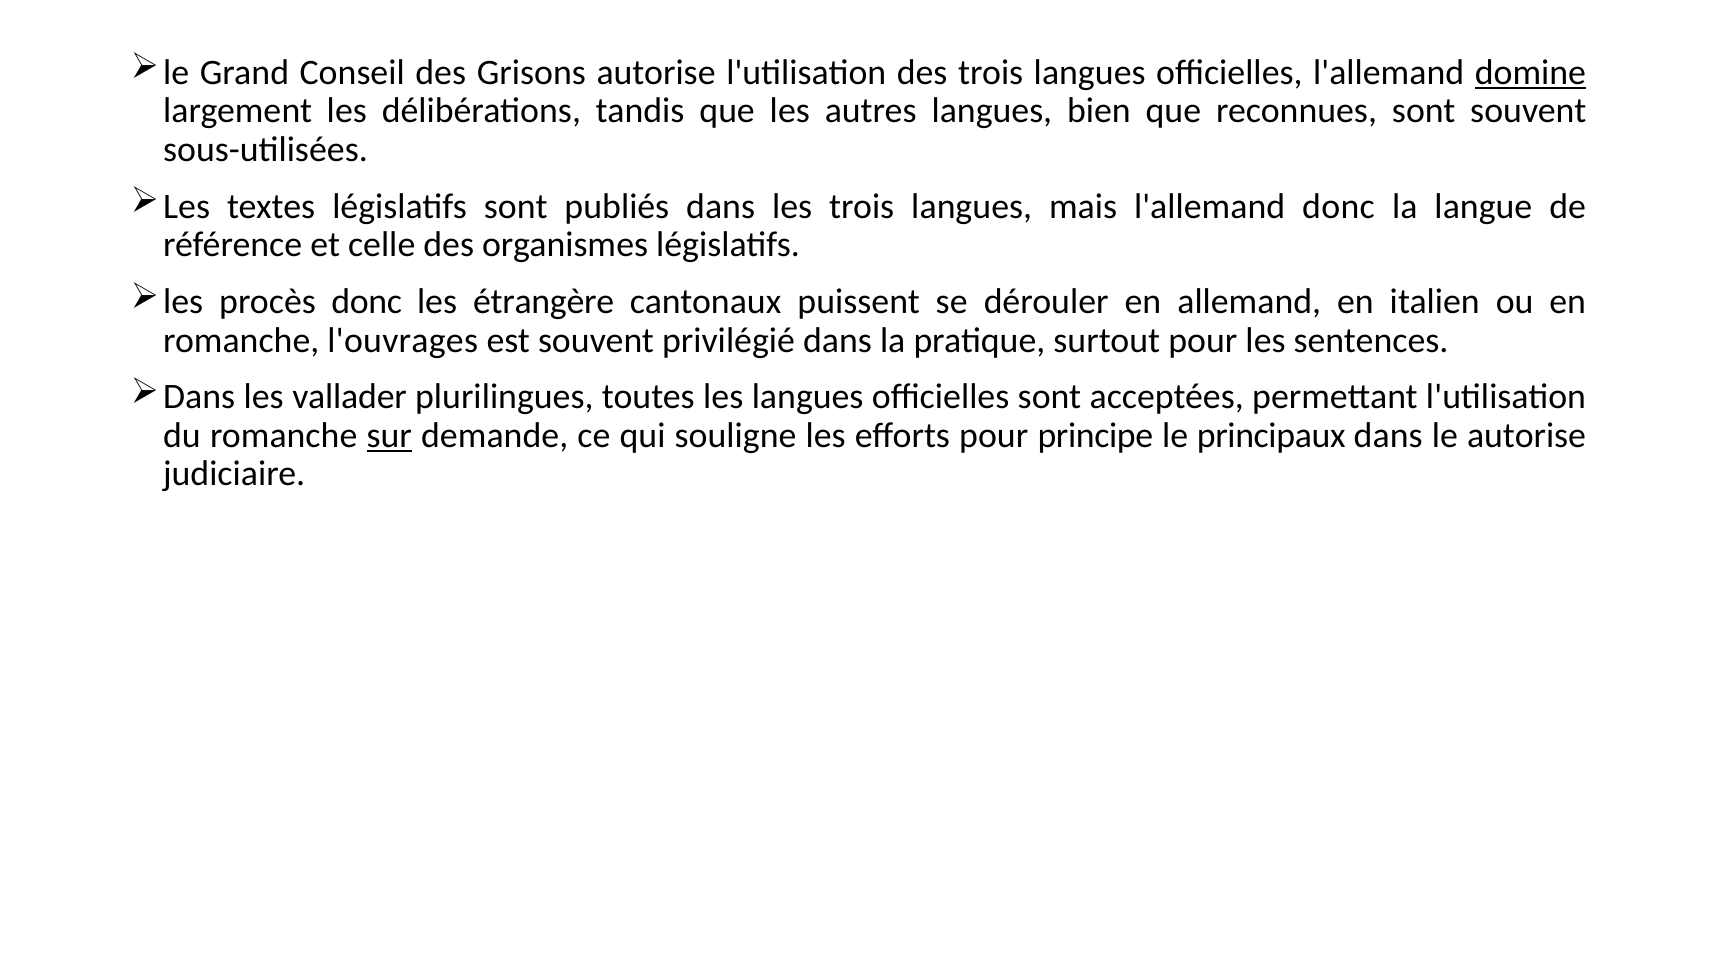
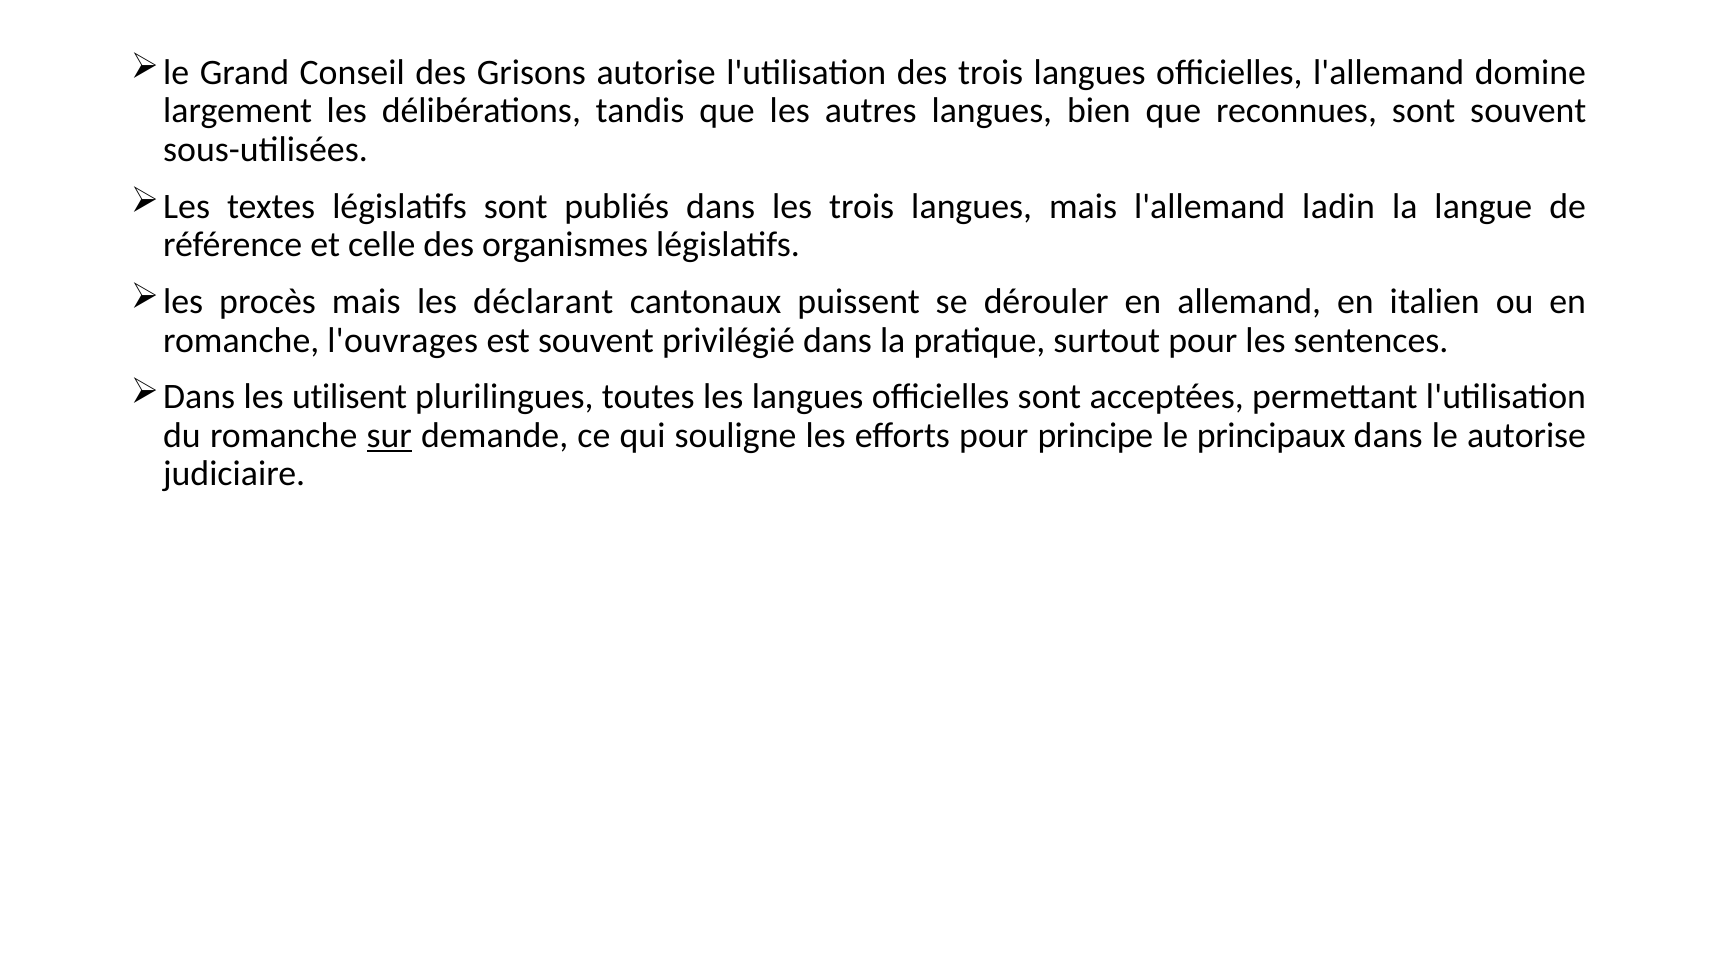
domine underline: present -> none (1530, 72)
l'allemand donc: donc -> ladin (1339, 206)
procès donc: donc -> mais (366, 302)
étrangère: étrangère -> déclarant (543, 302)
vallader: vallader -> utilisent (350, 397)
